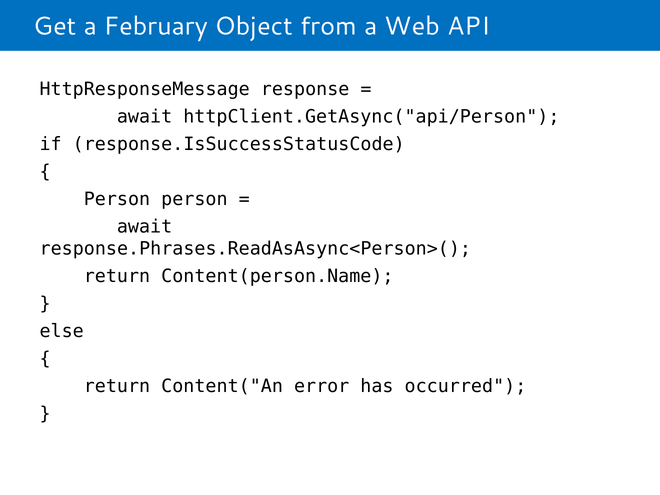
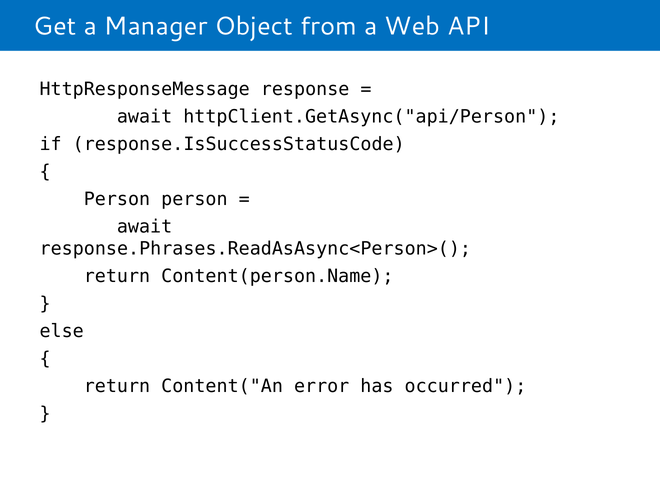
February: February -> Manager (156, 26)
